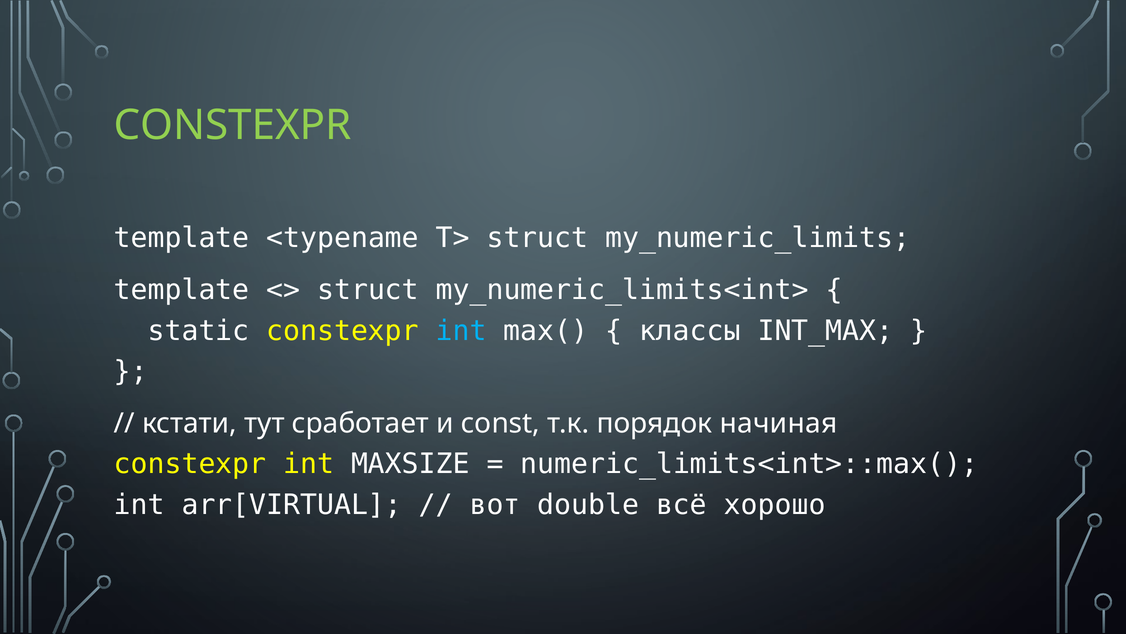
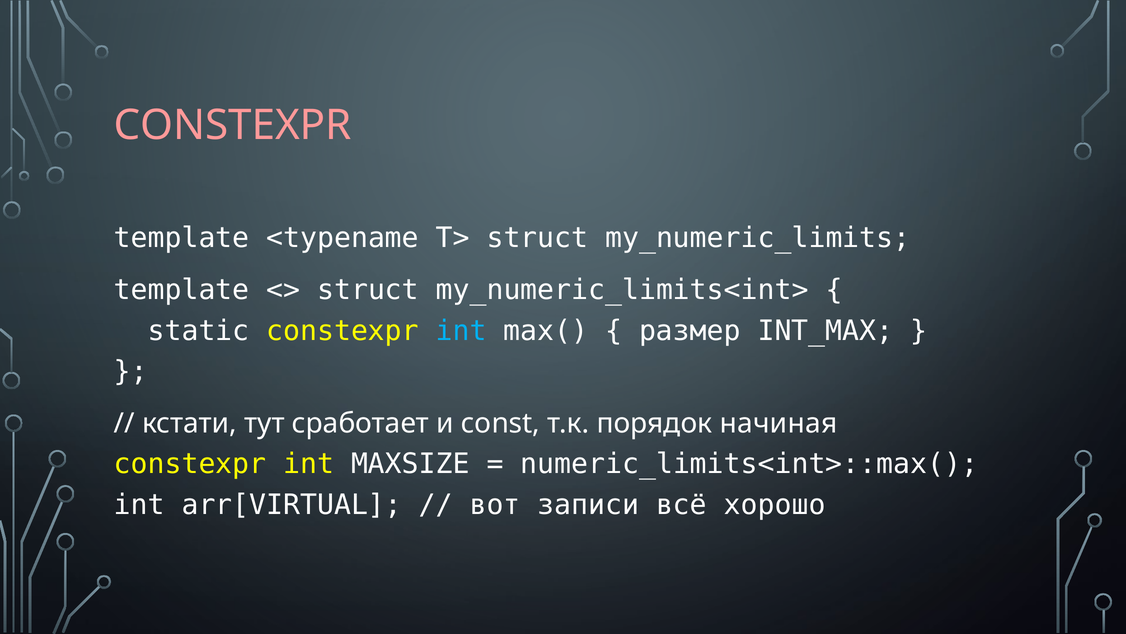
CONSTEXPR colour: light green -> pink (233, 125)
классы: классы -> размер (690, 330)
double: double -> записи (588, 504)
